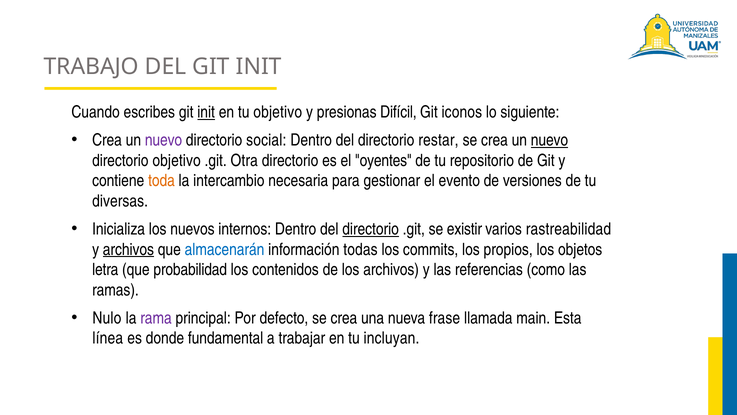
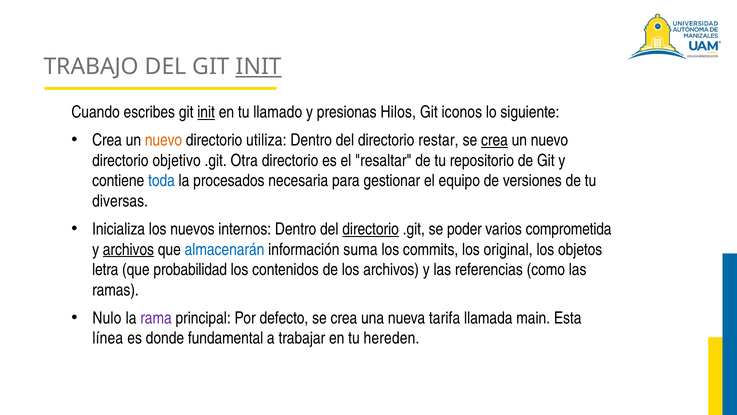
INIT underline: none -> present (259, 67)
tu objetivo: objetivo -> llamado (278, 112)
Difícil: Difícil -> Hilos (398, 112)
nuevo colour: purple -> orange (164, 140)
social: social -> utiliza (266, 140)
crea underline: none -> present (494, 140)
nuevo underline: present -> none (549, 140)
oyentes: oyentes -> resaltar (383, 160)
toda colour: orange -> blue (162, 181)
intercambio: intercambio -> procesados (229, 181)
evento: evento -> equipo (459, 181)
existir: existir -> poder (464, 229)
rastreabilidad: rastreabilidad -> comprometida (569, 229)
todas: todas -> suma (360, 249)
propios: propios -> original (508, 249)
frase: frase -> tarifa (445, 318)
incluyan: incluyan -> hereden (392, 338)
